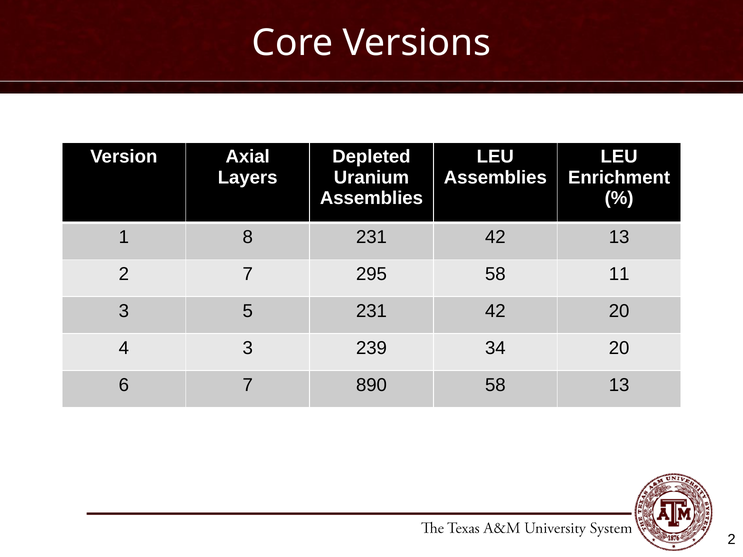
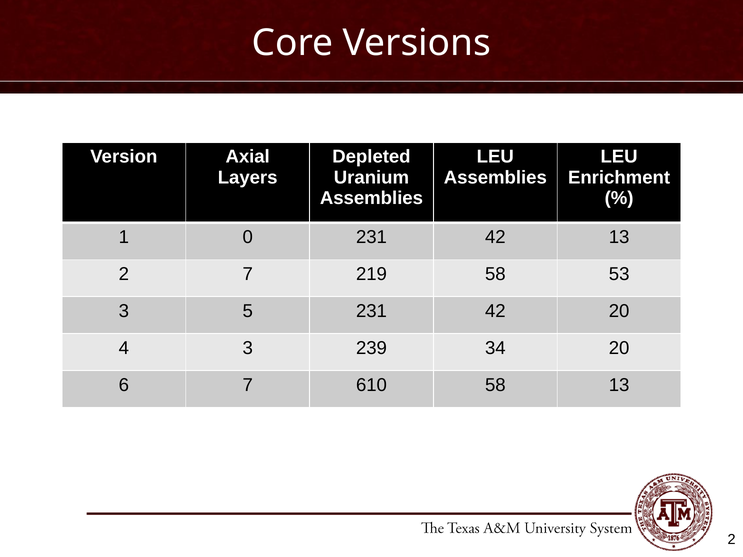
8: 8 -> 0 (248, 237)
295: 295 -> 219 (371, 274)
11: 11 -> 53 (619, 274)
890: 890 -> 610 (371, 385)
